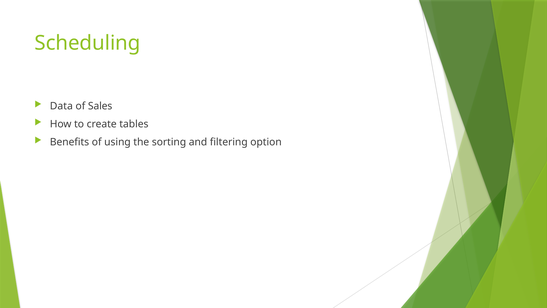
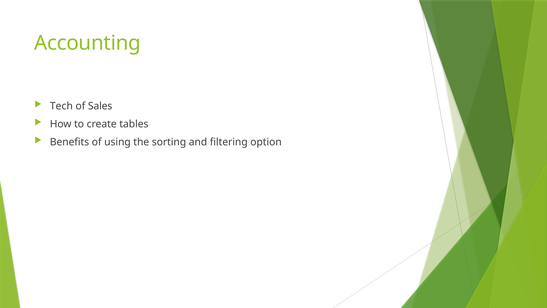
Scheduling: Scheduling -> Accounting (88, 43)
Data: Data -> Tech (61, 106)
